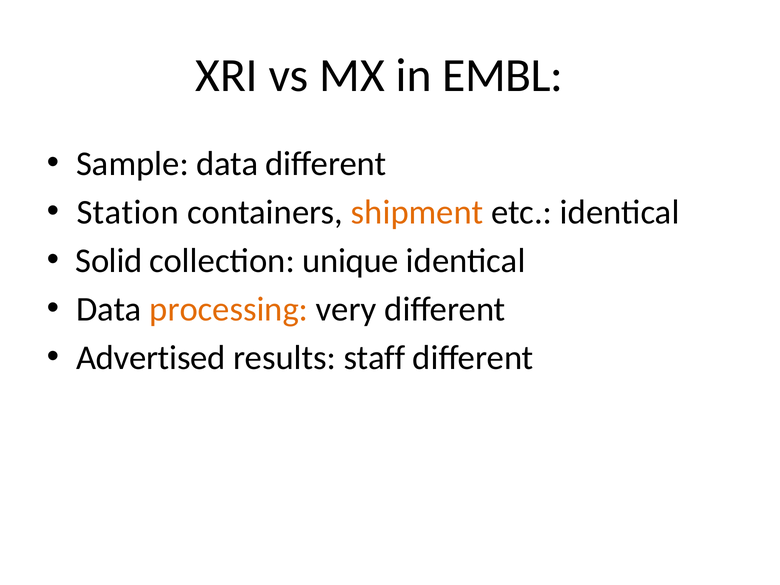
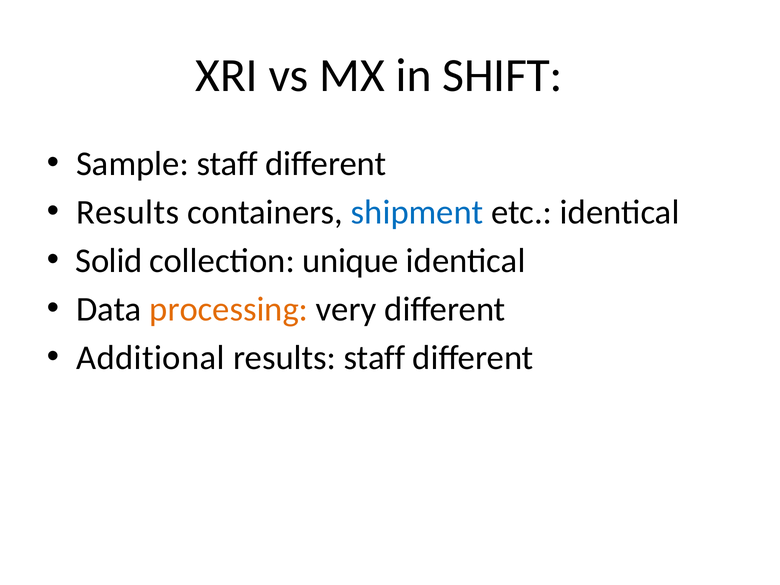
EMBL: EMBL -> SHIFT (502, 76)
Sample data: data -> staff (227, 164)
Station: Station -> Results (128, 212)
shipment colour: orange -> blue (417, 212)
Advertised: Advertised -> Additional (150, 358)
